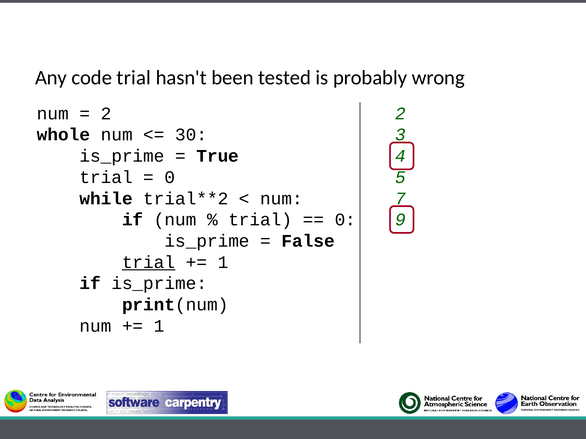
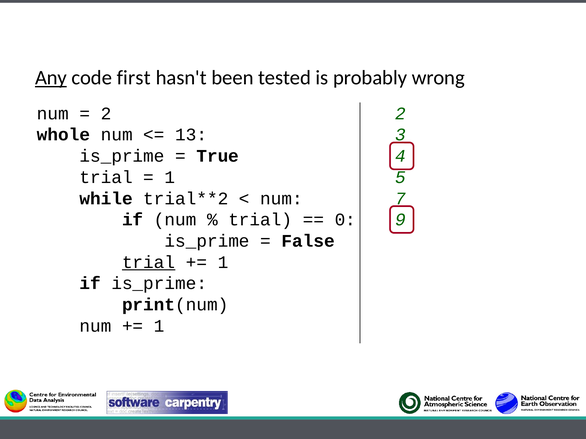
Any underline: none -> present (51, 78)
code trial: trial -> first (134, 78)
30: 30 -> 13 (191, 135)
0: 0 -> 1 (170, 177)
